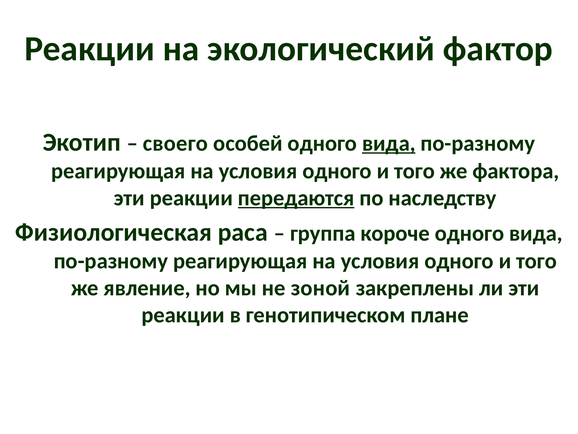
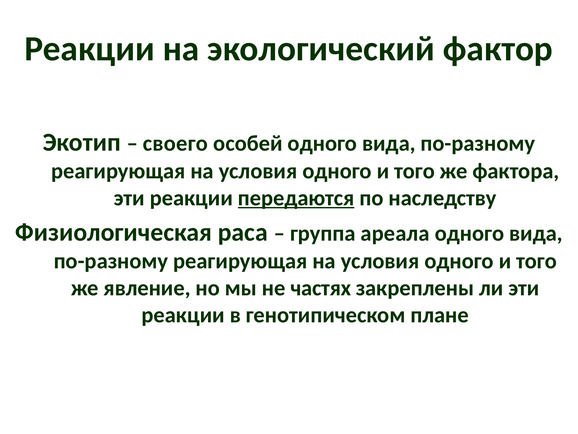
вида underline: present -> none (389, 143)
короче: короче -> ареала (395, 233)
зоной: зоной -> частях (321, 288)
